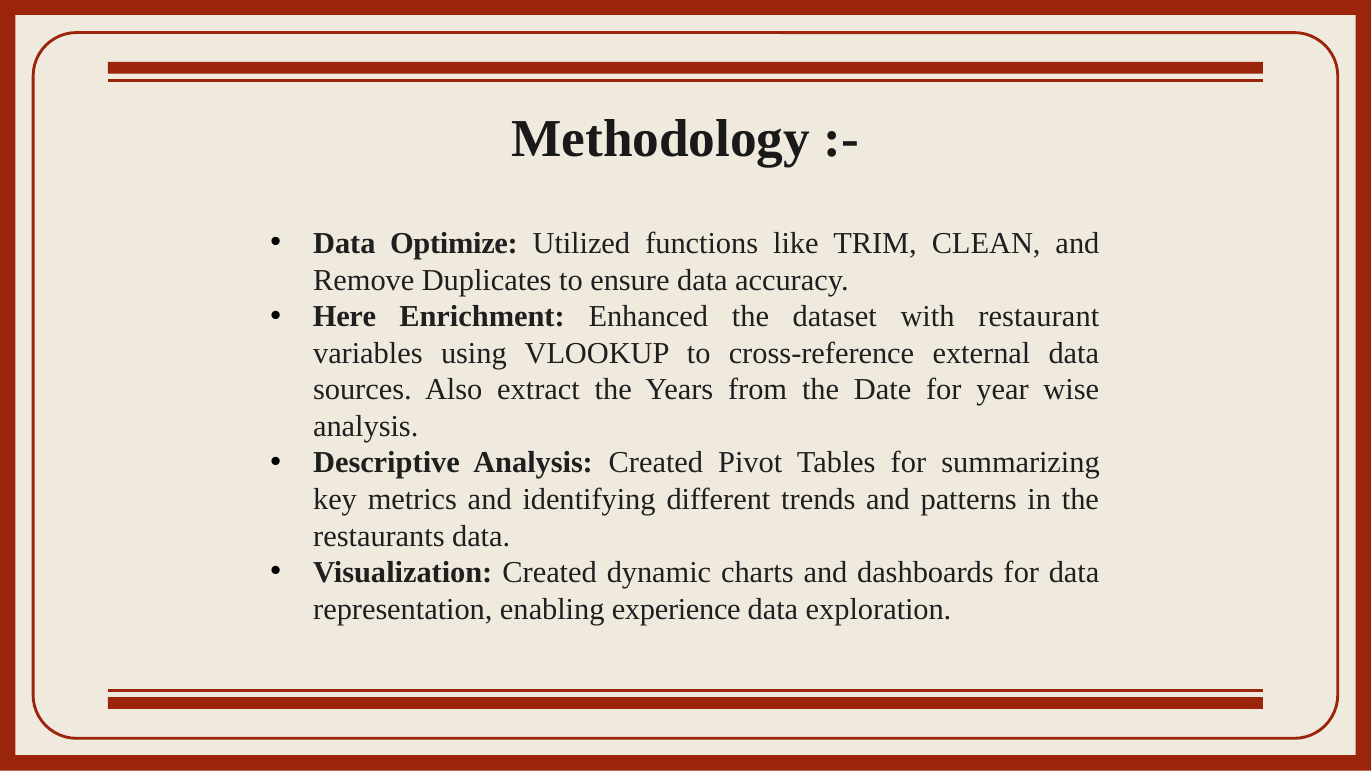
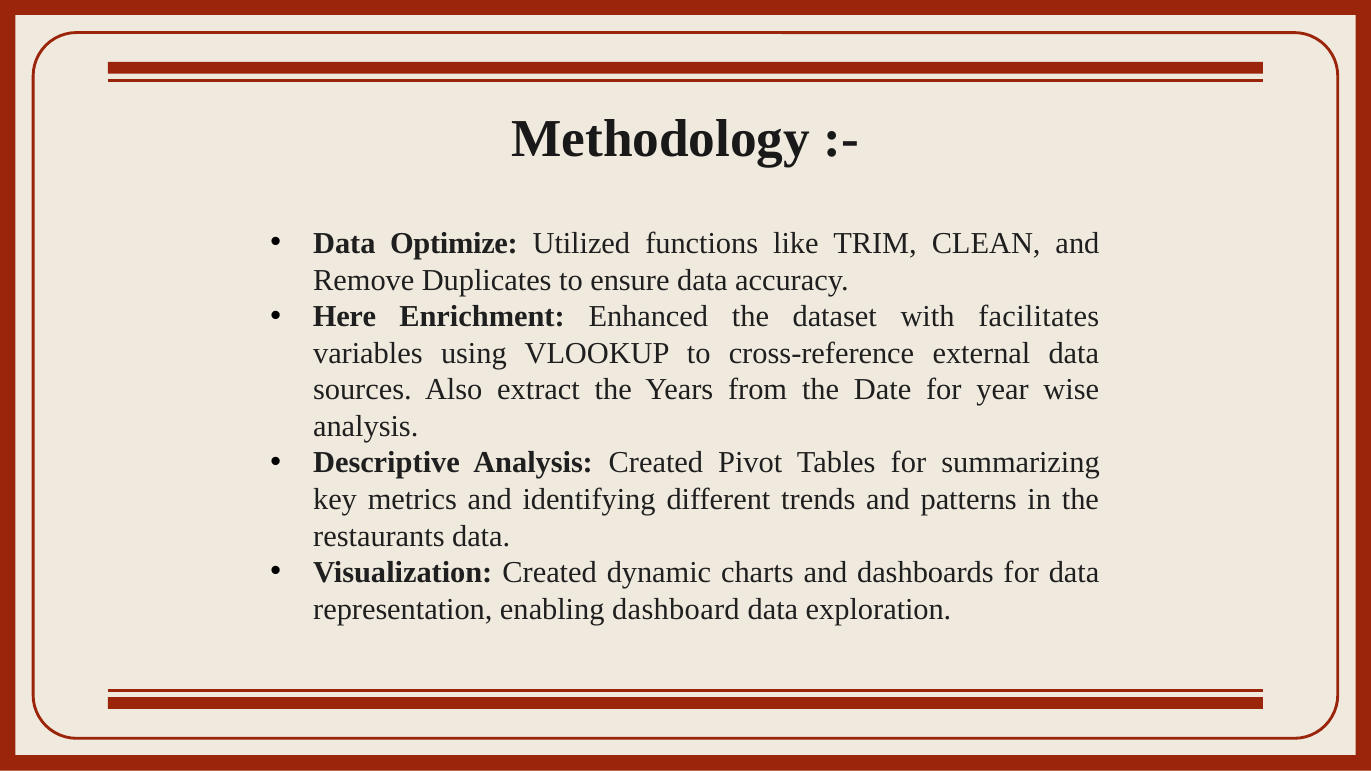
restaurant: restaurant -> facilitates (1039, 317)
experience: experience -> dashboard (676, 609)
